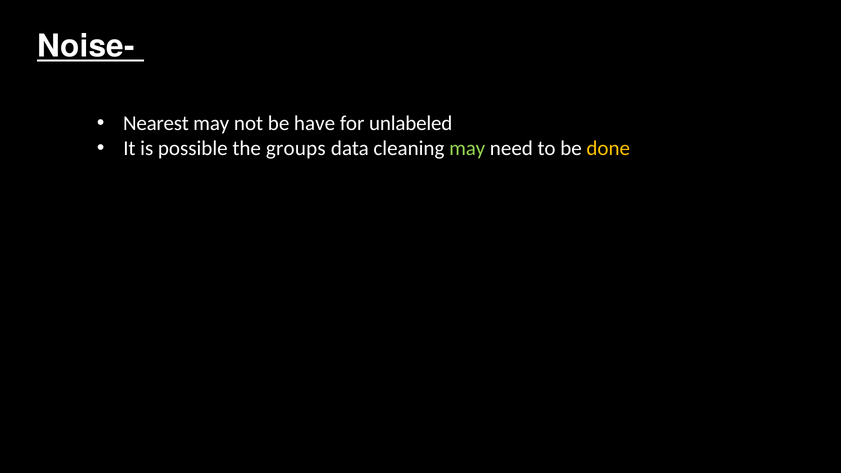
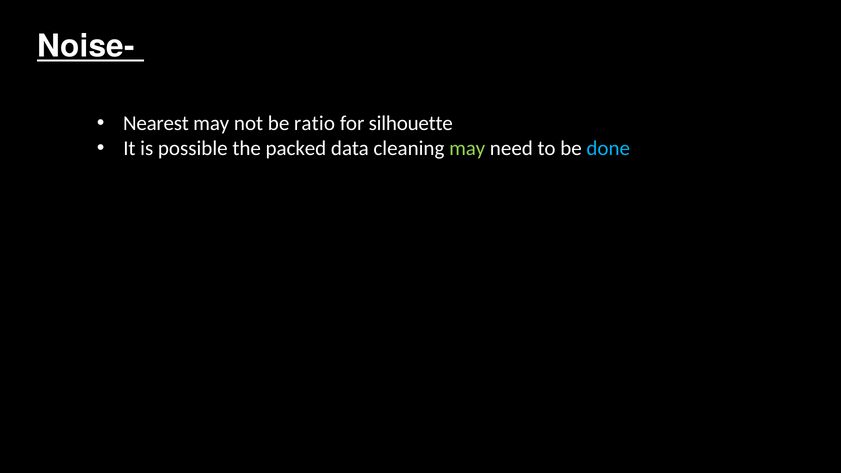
have: have -> ratio (315, 123)
unlabeled: unlabeled -> silhouette (411, 123)
groups: groups -> packed (296, 149)
done colour: yellow -> light blue (608, 149)
